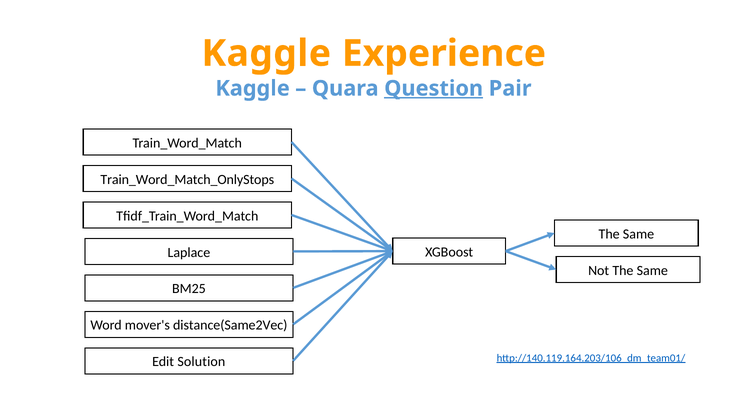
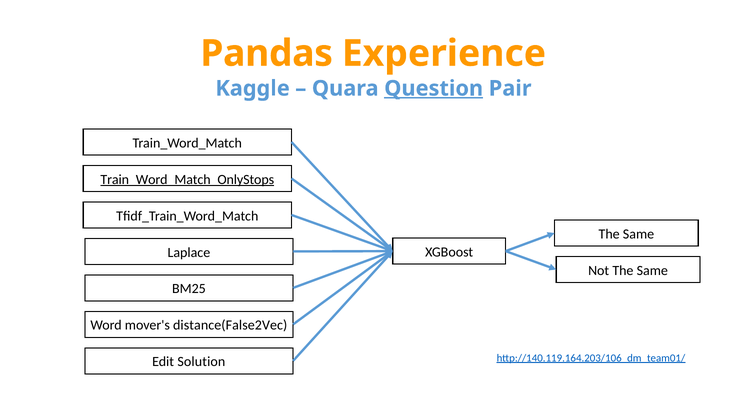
Kaggle: Kaggle -> Pandas (267, 53)
Train_Word_Match_OnlyStops underline: none -> present (187, 180)
distance(Same2Vec: distance(Same2Vec -> distance(False2Vec (230, 326)
